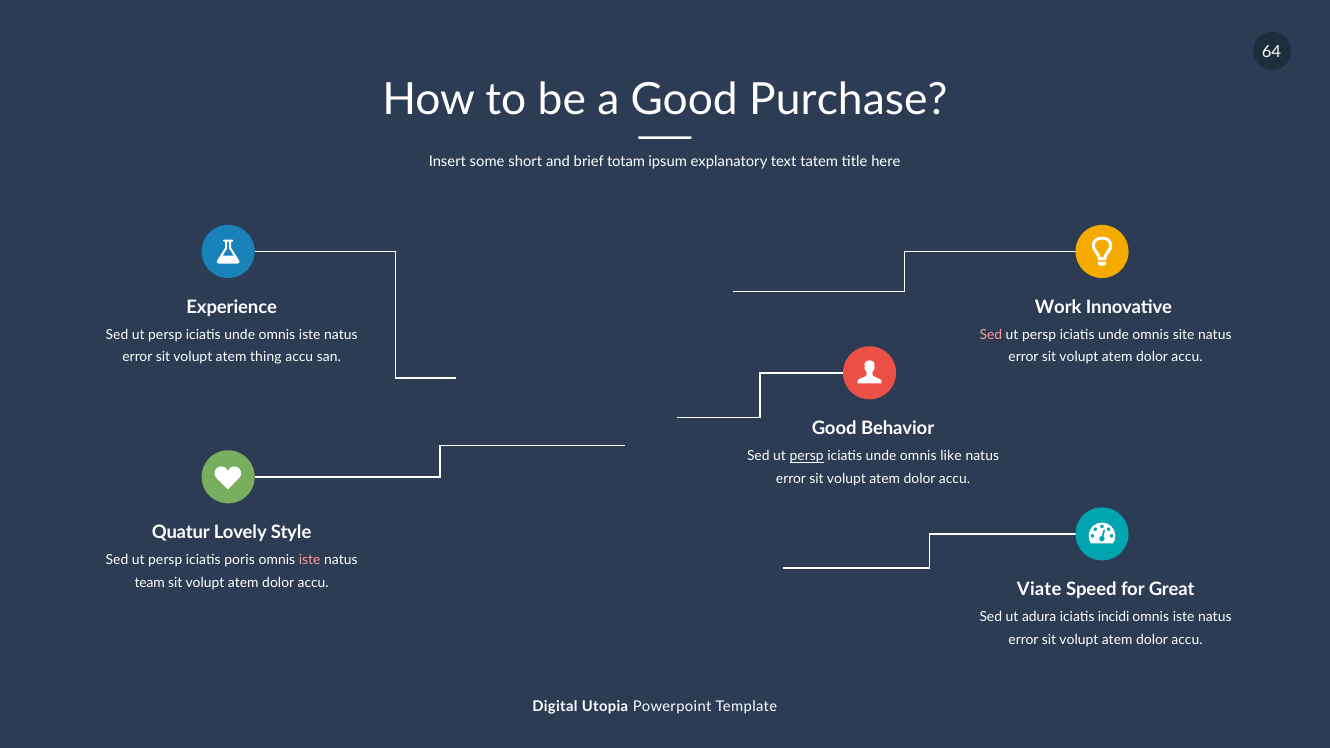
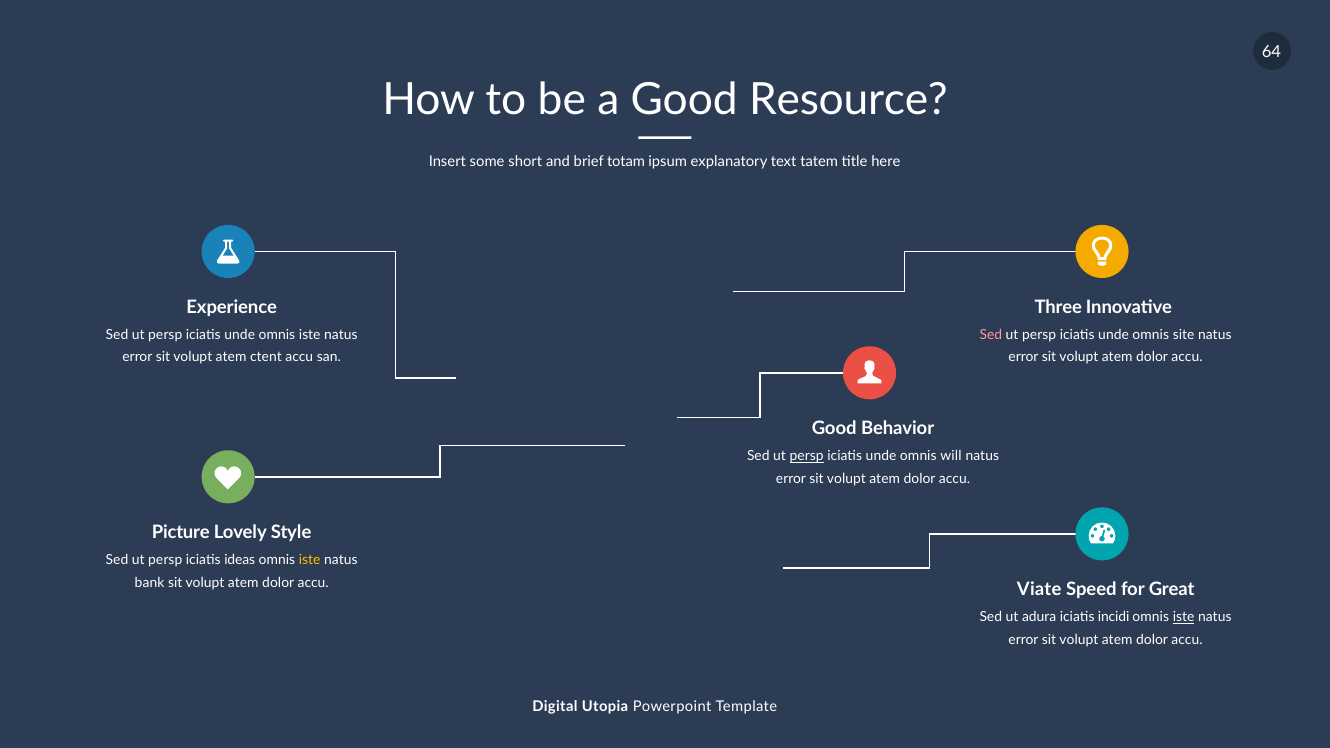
Purchase: Purchase -> Resource (848, 100)
Work: Work -> Three (1058, 307)
thing: thing -> ctent (266, 357)
like: like -> will (951, 456)
Quatur: Quatur -> Picture (181, 533)
poris: poris -> ideas (240, 560)
iste colour: pink -> yellow (310, 560)
team: team -> bank (150, 583)
iste underline: none -> present (1184, 618)
